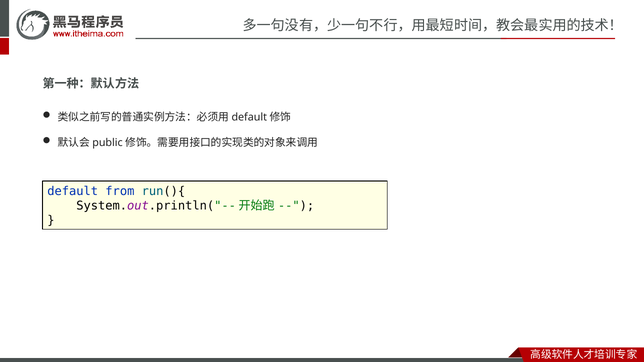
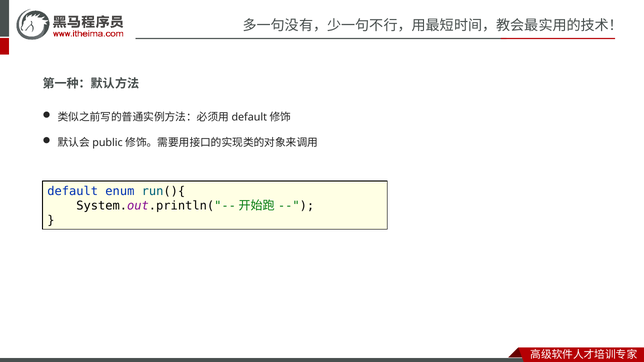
from: from -> enum (120, 192)
